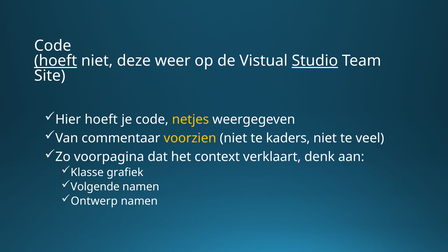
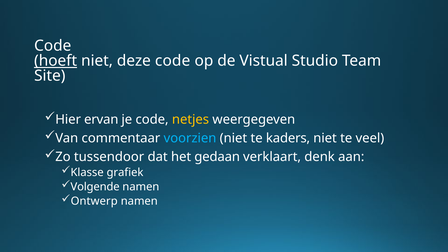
deze weer: weer -> code (173, 61)
Studio underline: present -> none (315, 61)
Hier hoeft: hoeft -> ervan (101, 119)
voorzien colour: yellow -> light blue (190, 138)
voorpagina: voorpagina -> tussendoor (109, 157)
context: context -> gedaan (217, 157)
